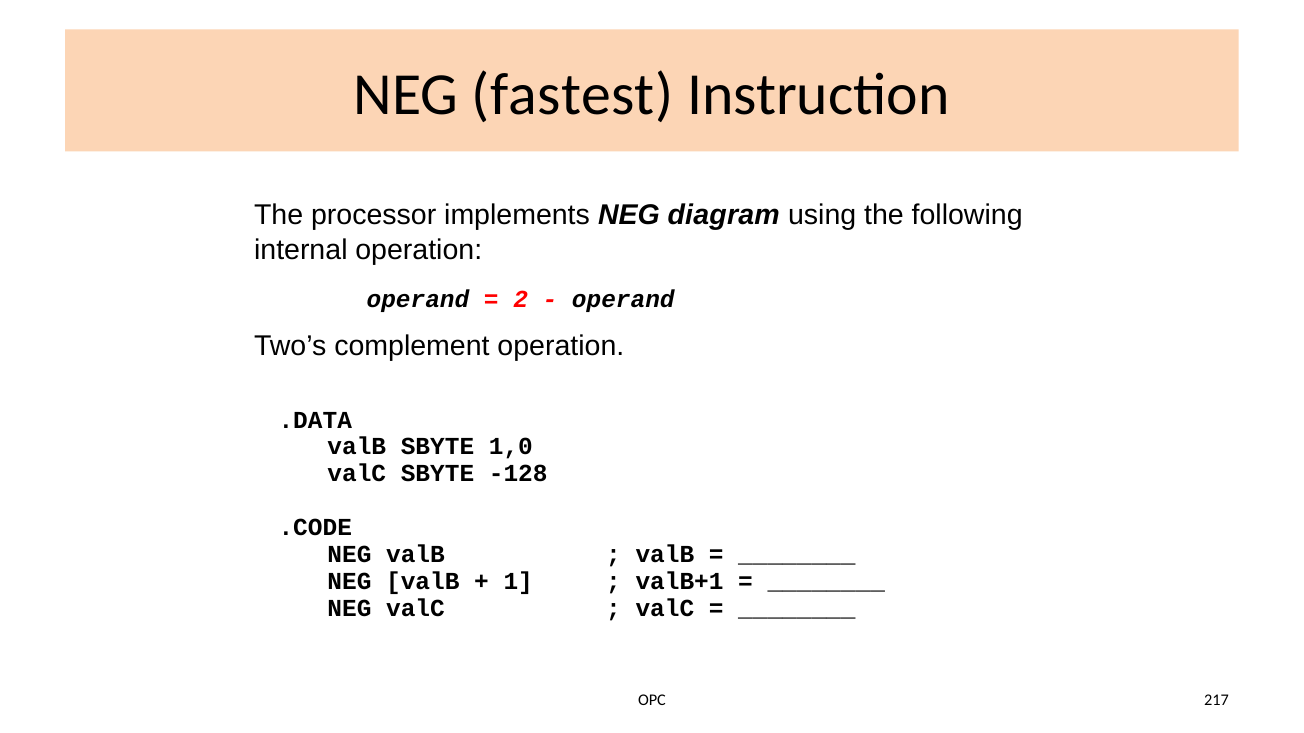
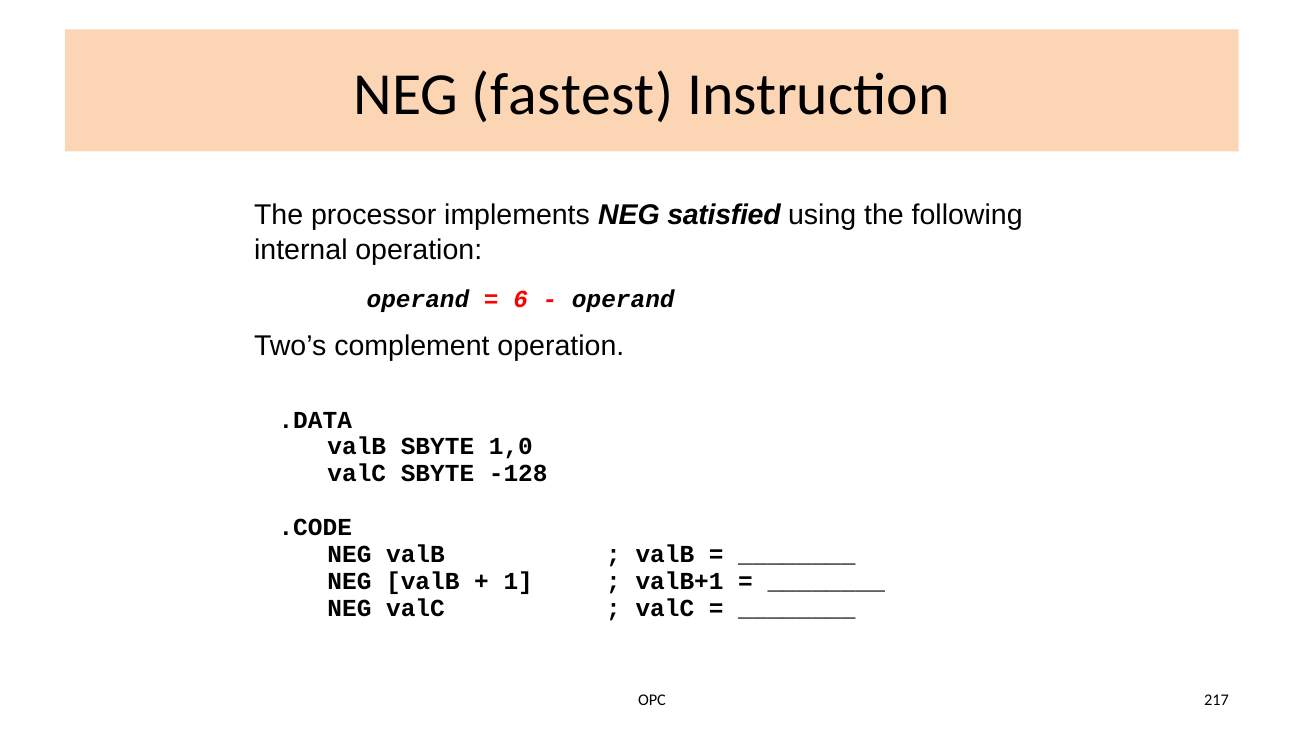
diagram: diagram -> satisfied (724, 216)
2: 2 -> 6 (521, 300)
